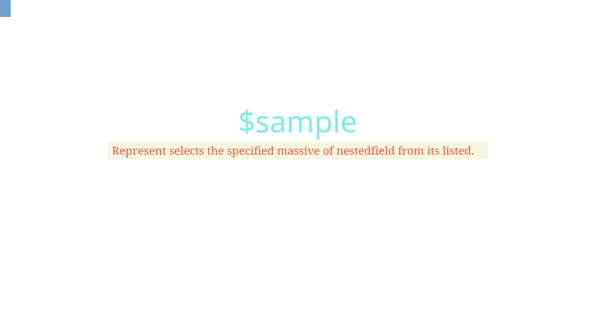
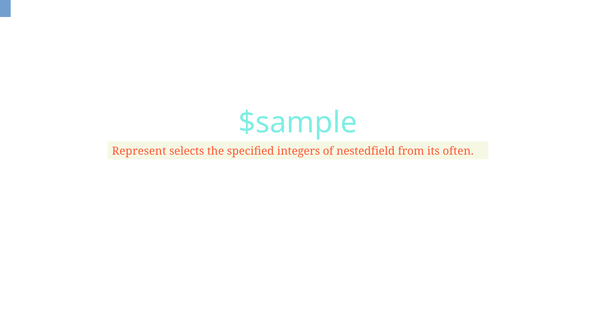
massive: massive -> integers (299, 151)
listed: listed -> often (458, 151)
